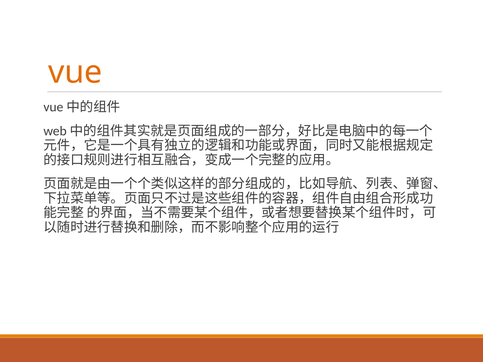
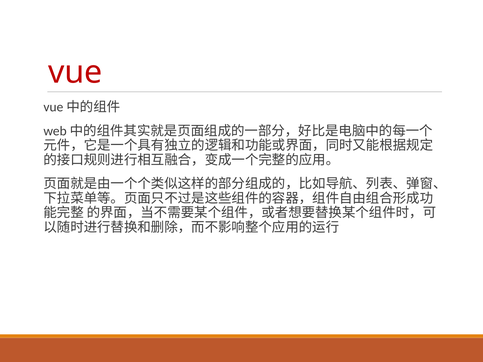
vue colour: orange -> red (75, 72)
